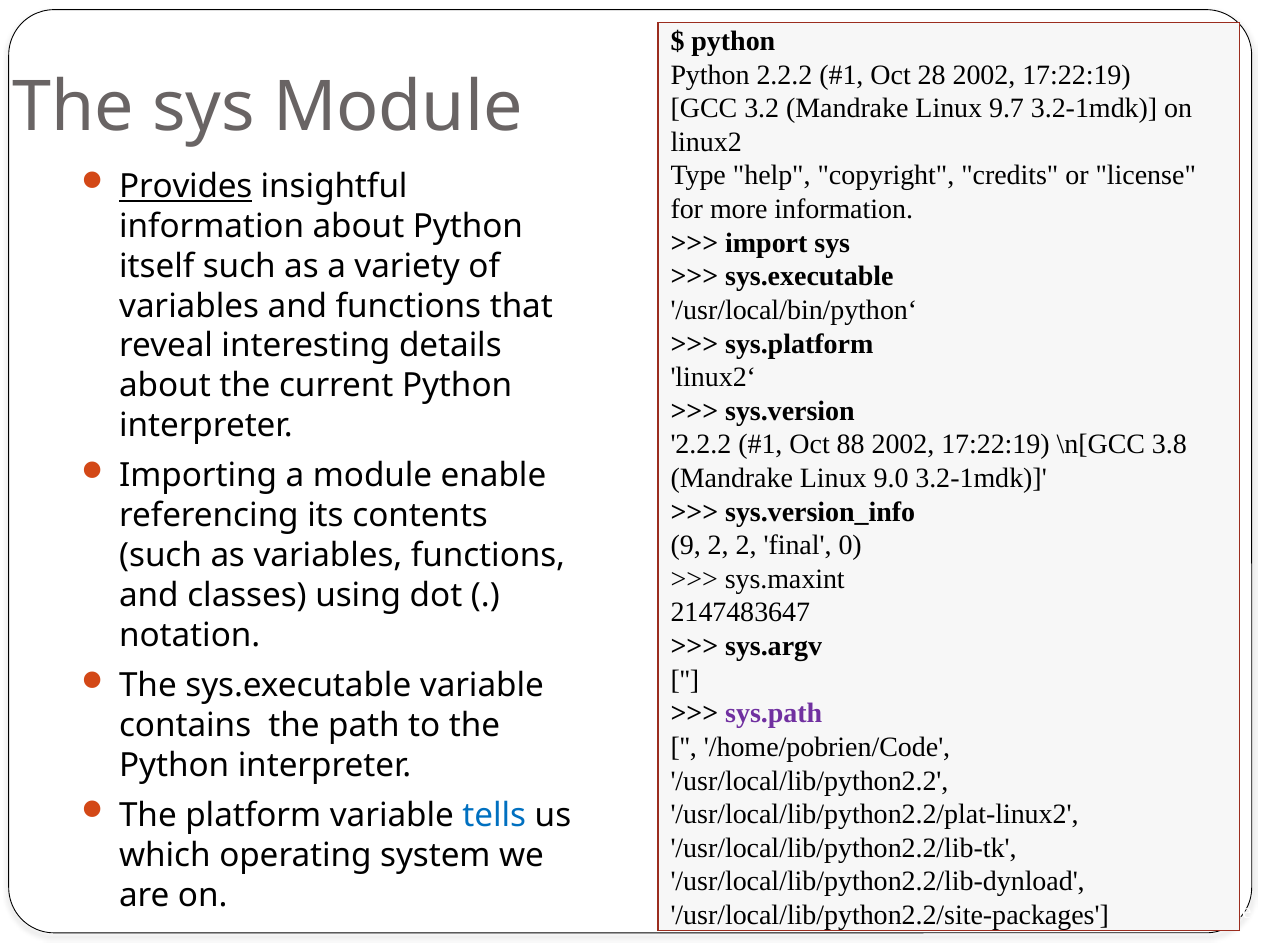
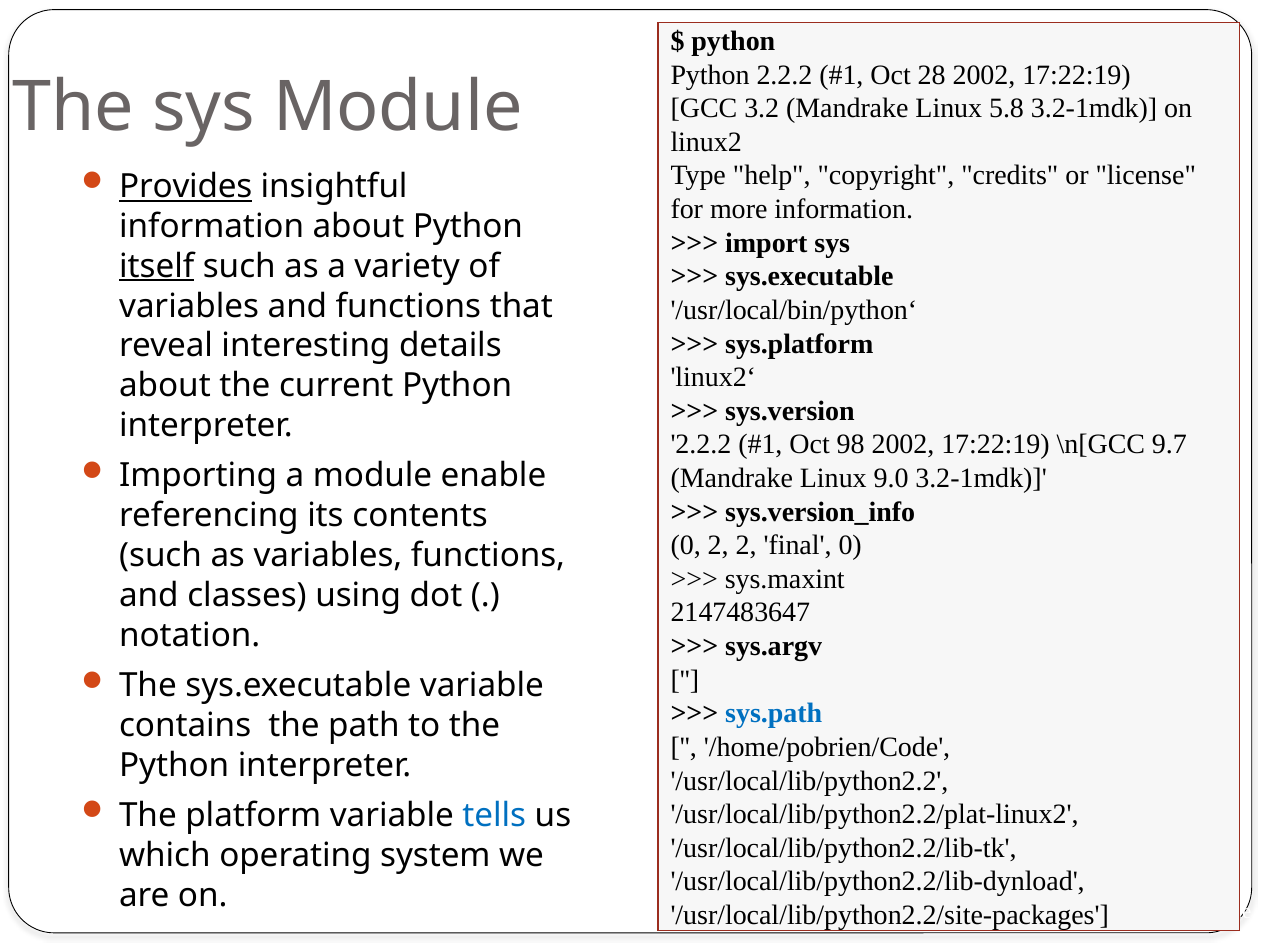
9.7: 9.7 -> 5.8 (1007, 108)
itself underline: none -> present (157, 266)
88: 88 -> 98 (851, 445)
3.8: 3.8 -> 9.7 (1169, 445)
9: 9 -> 0 (686, 545)
sys.path colour: purple -> blue (774, 713)
